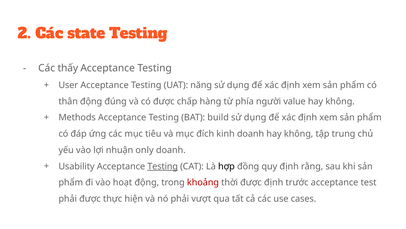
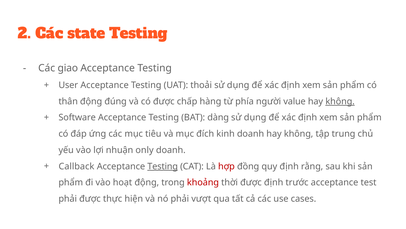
thấy: thấy -> giao (68, 68)
năng: năng -> thoải (201, 85)
không underline: none -> present (340, 101)
Methods: Methods -> Software (77, 117)
build: build -> dàng (218, 117)
Usability: Usability -> Callback (76, 166)
hợp colour: black -> red (226, 166)
